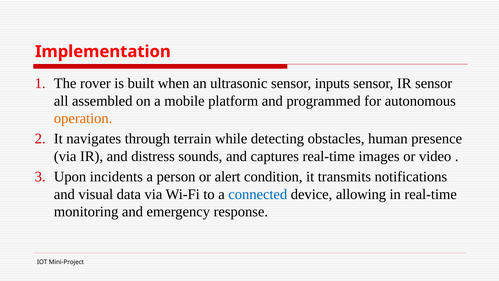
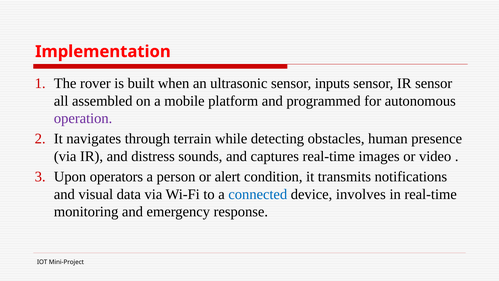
operation colour: orange -> purple (83, 118)
incidents: incidents -> operators (116, 177)
allowing: allowing -> involves (361, 194)
